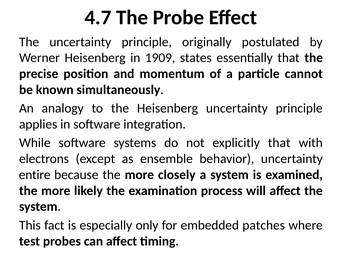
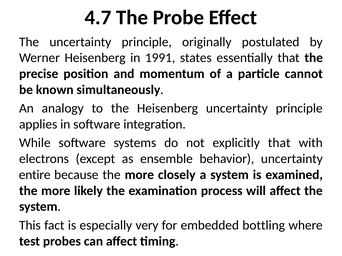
1909: 1909 -> 1991 (160, 58)
only: only -> very (147, 226)
patches: patches -> bottling (264, 226)
